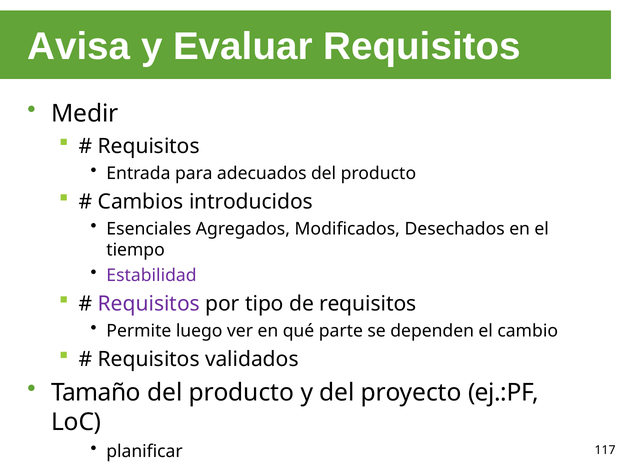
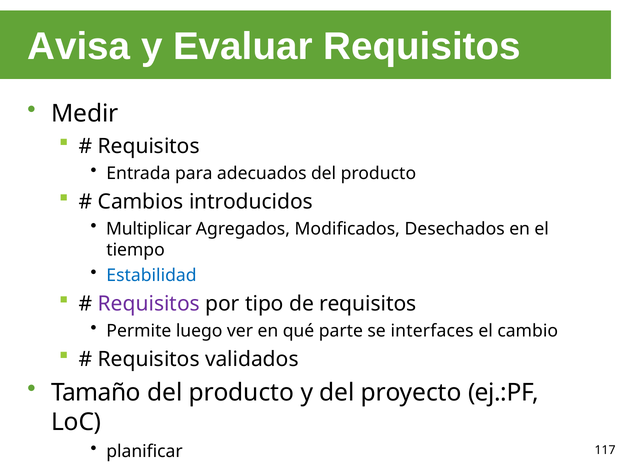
Esenciales: Esenciales -> Multiplicar (149, 229)
Estabilidad colour: purple -> blue (152, 275)
dependen: dependen -> interfaces (432, 331)
